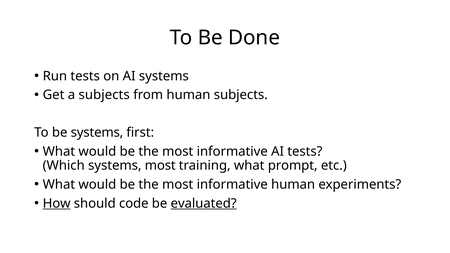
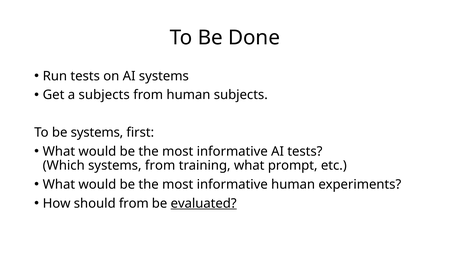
systems most: most -> from (160, 166)
How underline: present -> none (57, 203)
should code: code -> from (134, 203)
